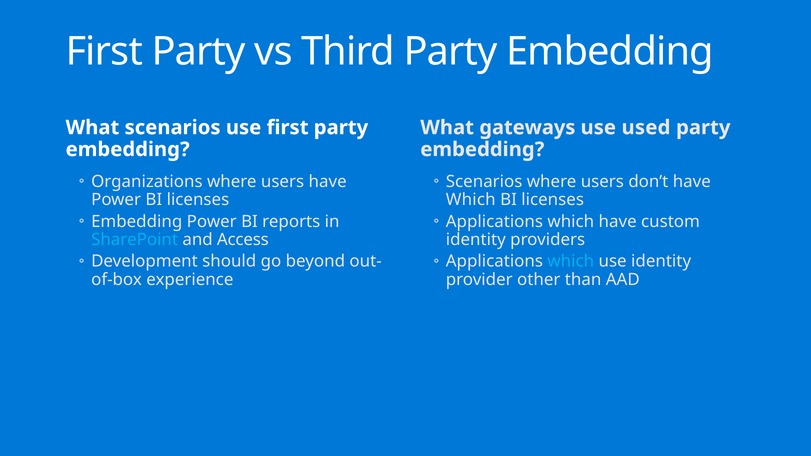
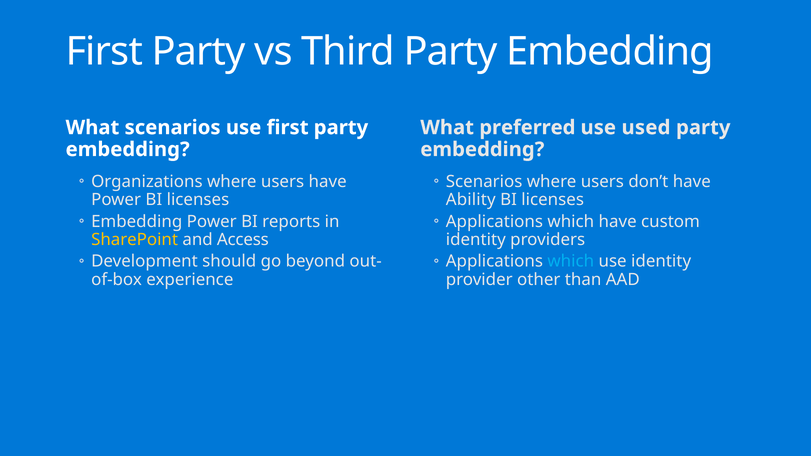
gateways: gateways -> preferred (527, 128)
Which: Which -> Ability (471, 200)
SharePoint colour: light blue -> yellow (135, 240)
